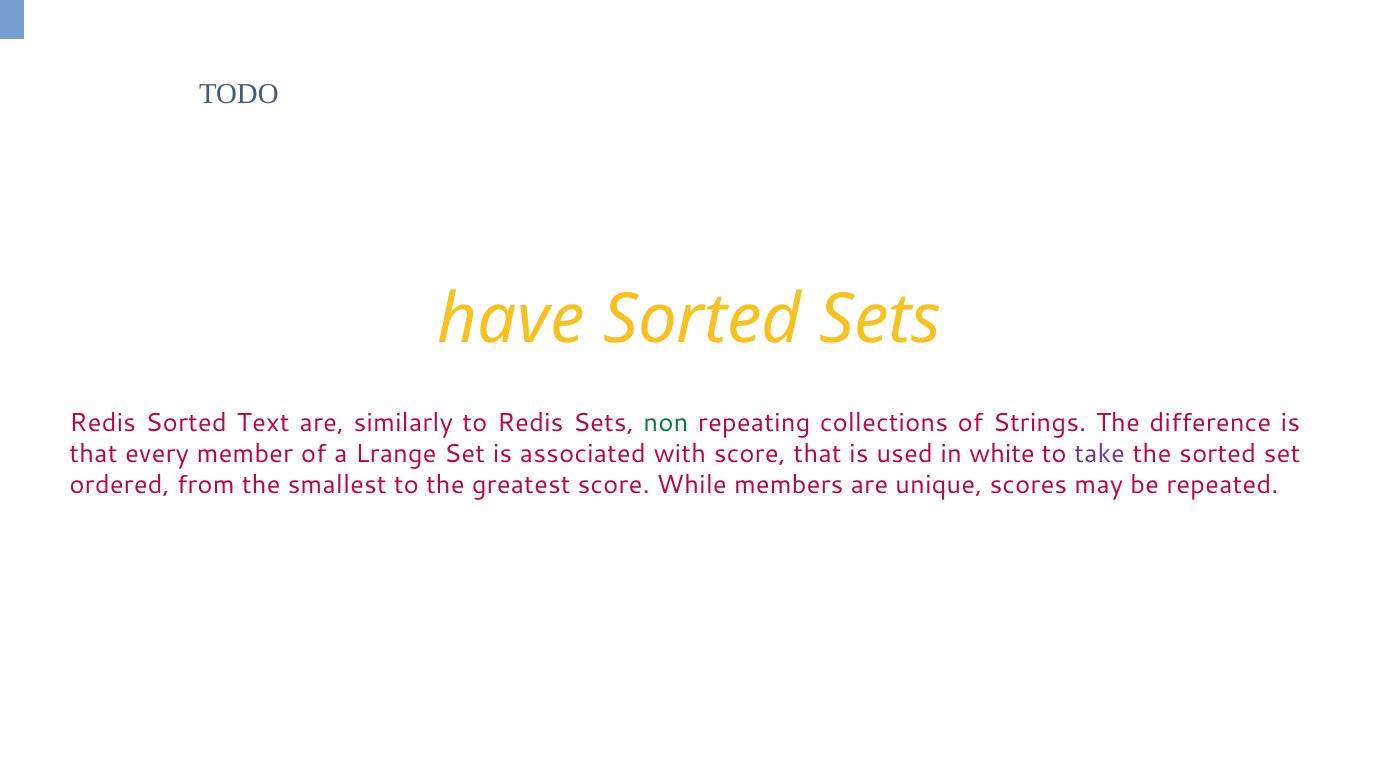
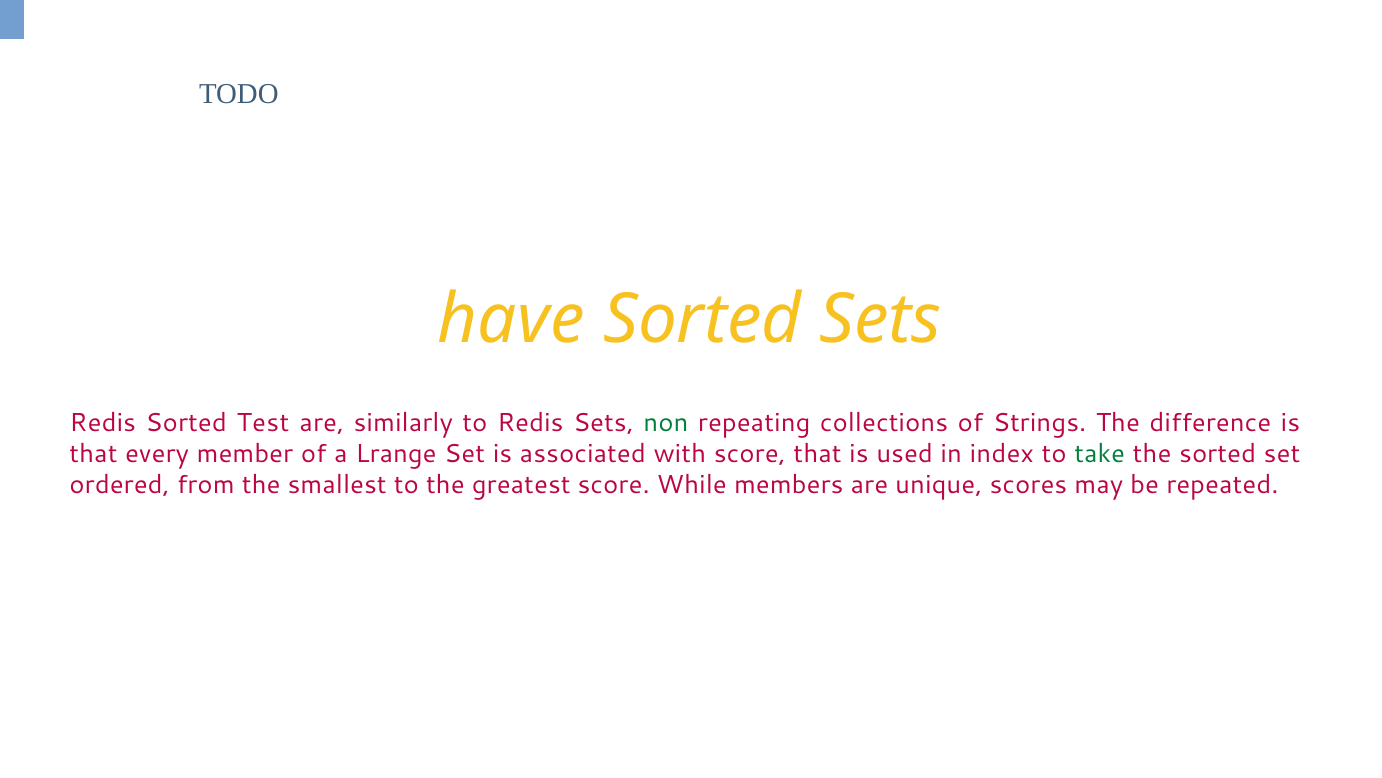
Text: Text -> Test (263, 423)
white: white -> index (1002, 454)
take colour: purple -> green (1100, 454)
